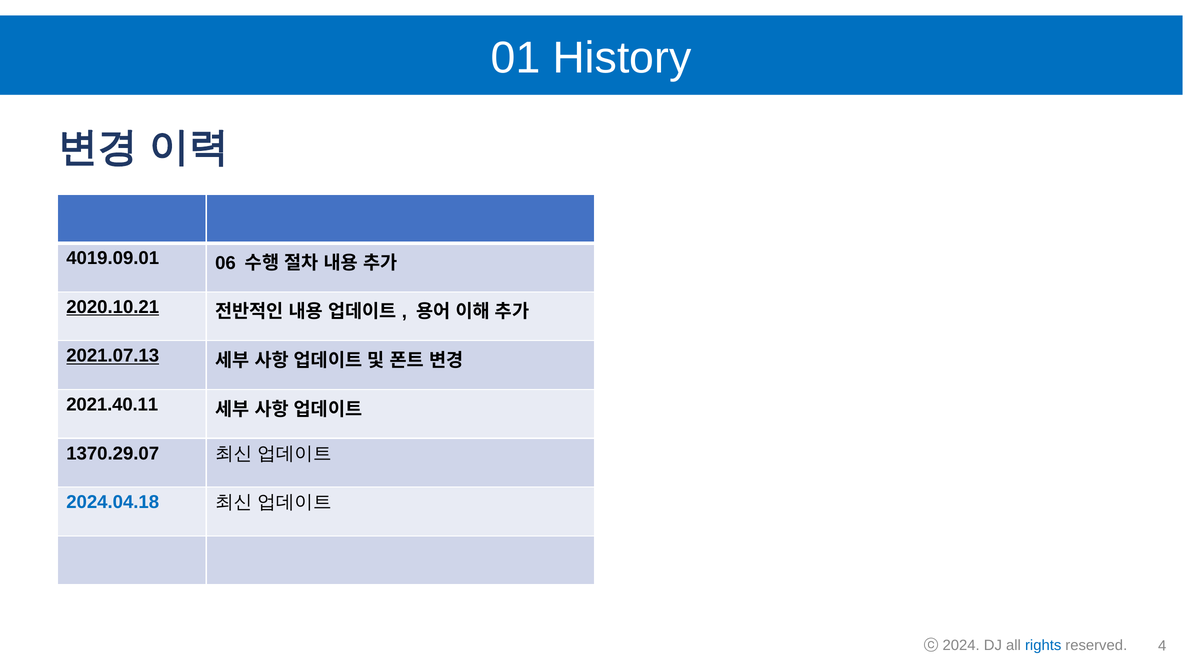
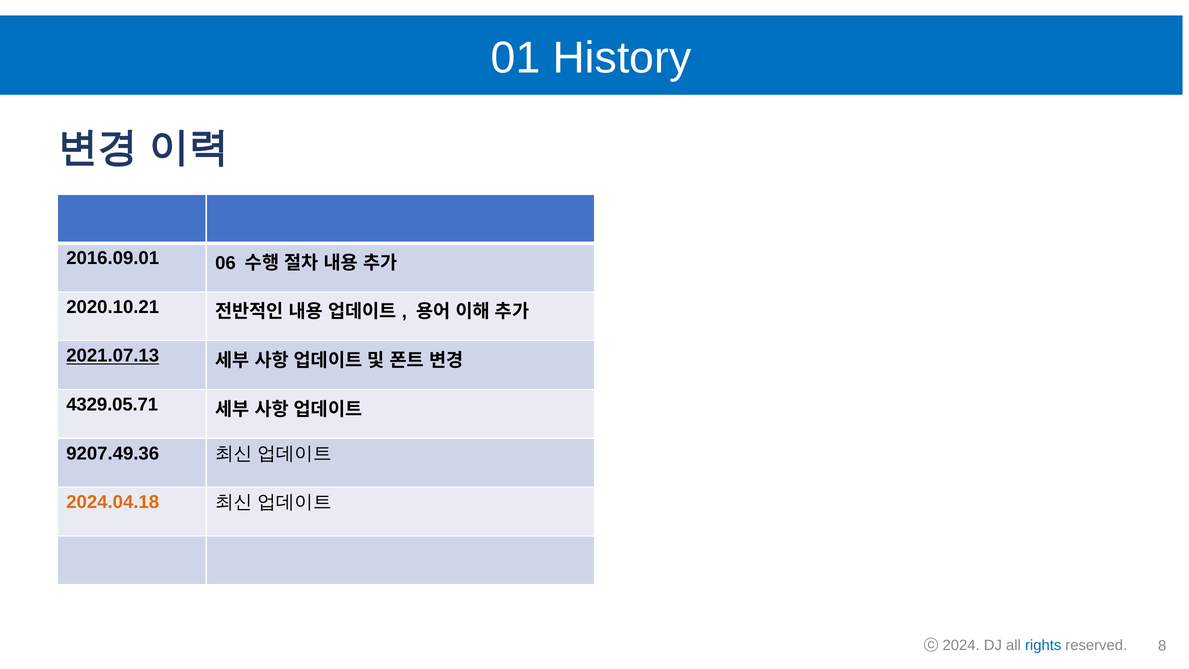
4019.09.01: 4019.09.01 -> 2016.09.01 (113, 258)
2020.10.21 underline: present -> none (113, 307)
2021.40.11: 2021.40.11 -> 4329.05.71 (112, 404)
1370.29.07: 1370.29.07 -> 9207.49.36 (113, 453)
2024.04.18 colour: blue -> orange (113, 502)
4: 4 -> 8 (1162, 645)
